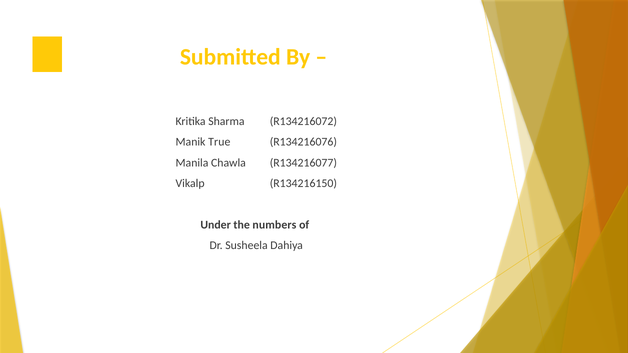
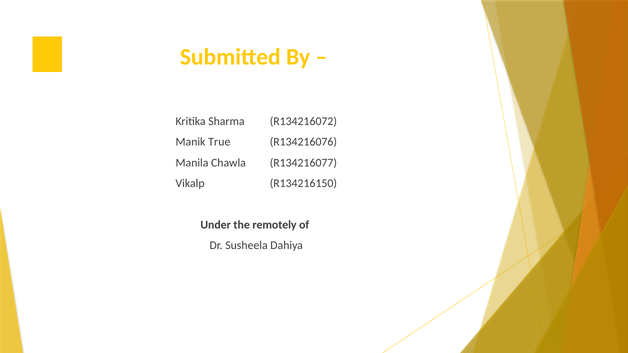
numbers: numbers -> remotely (275, 225)
